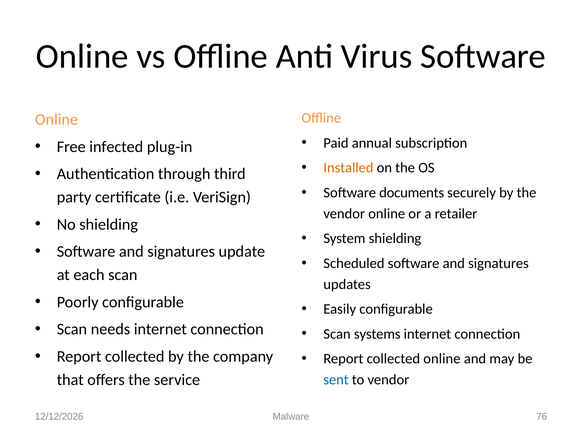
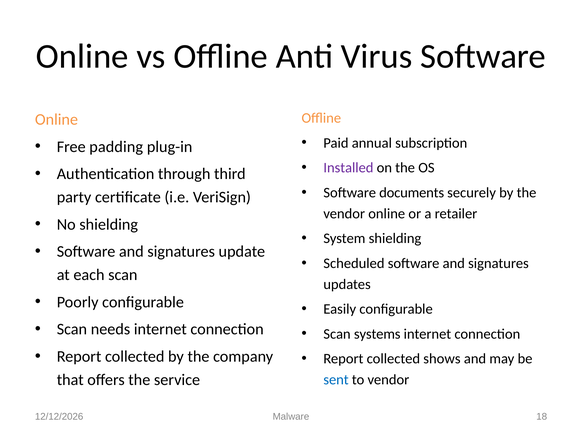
infected: infected -> padding (116, 147)
Installed colour: orange -> purple (348, 168)
collected online: online -> shows (442, 358)
76: 76 -> 18 (542, 416)
